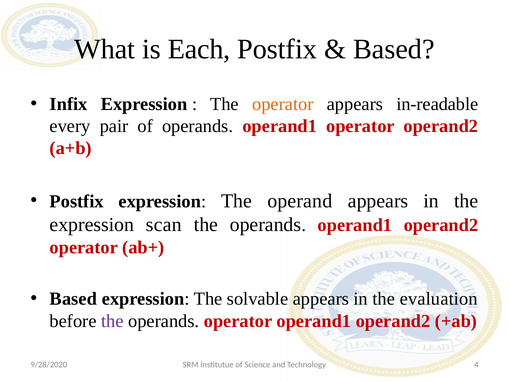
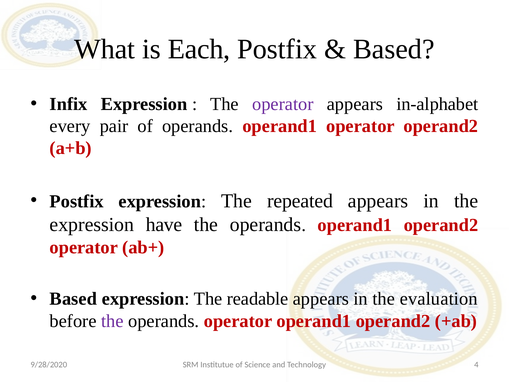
operator colour: orange -> purple (283, 104)
in-readable: in-readable -> in-alphabet (437, 104)
operand: operand -> repeated (300, 201)
scan: scan -> have (164, 224)
solvable: solvable -> readable (258, 299)
